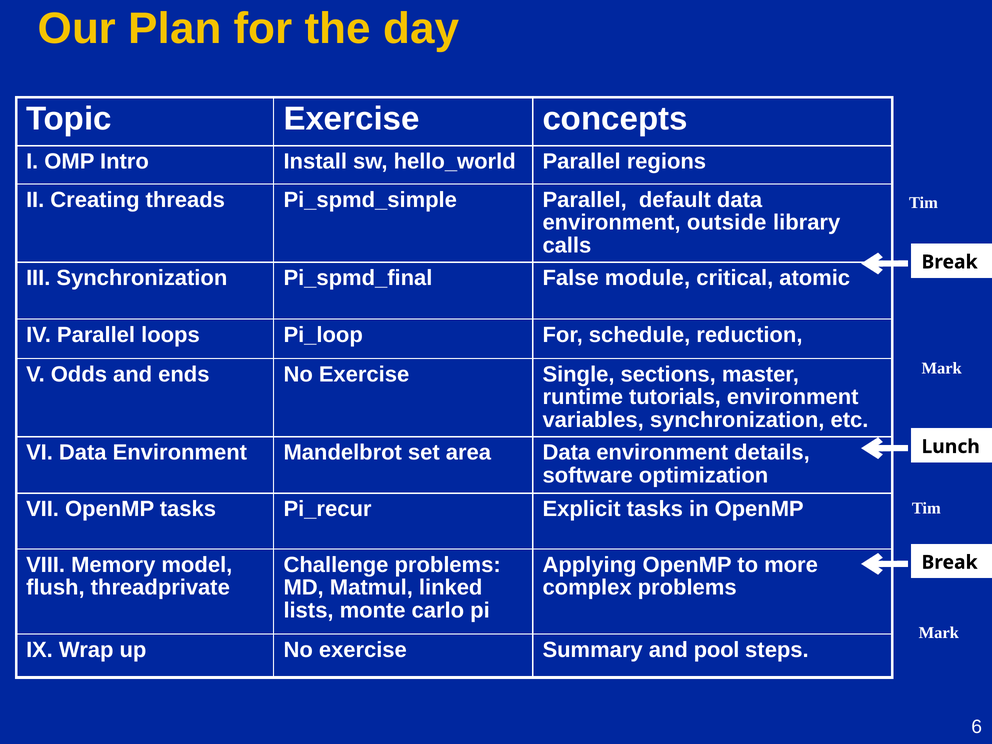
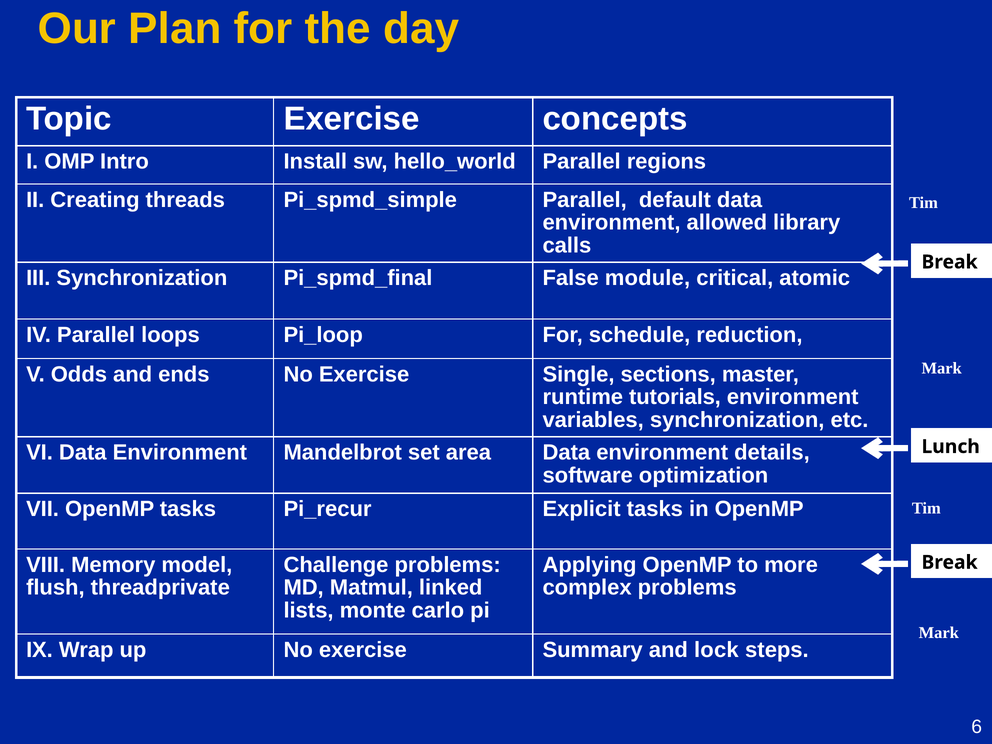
outside: outside -> allowed (727, 223)
pool: pool -> lock (716, 650)
